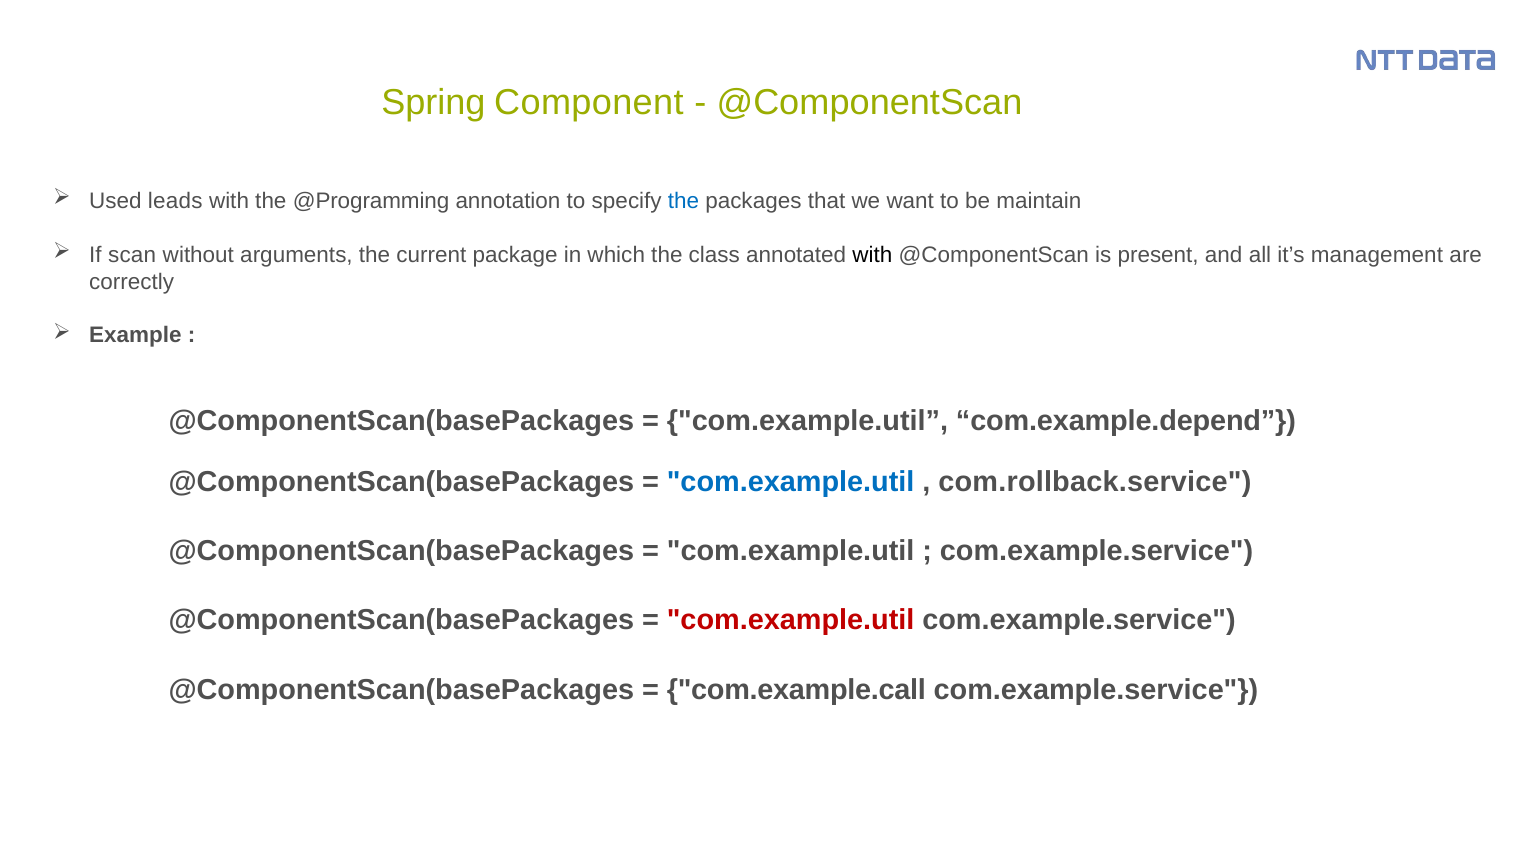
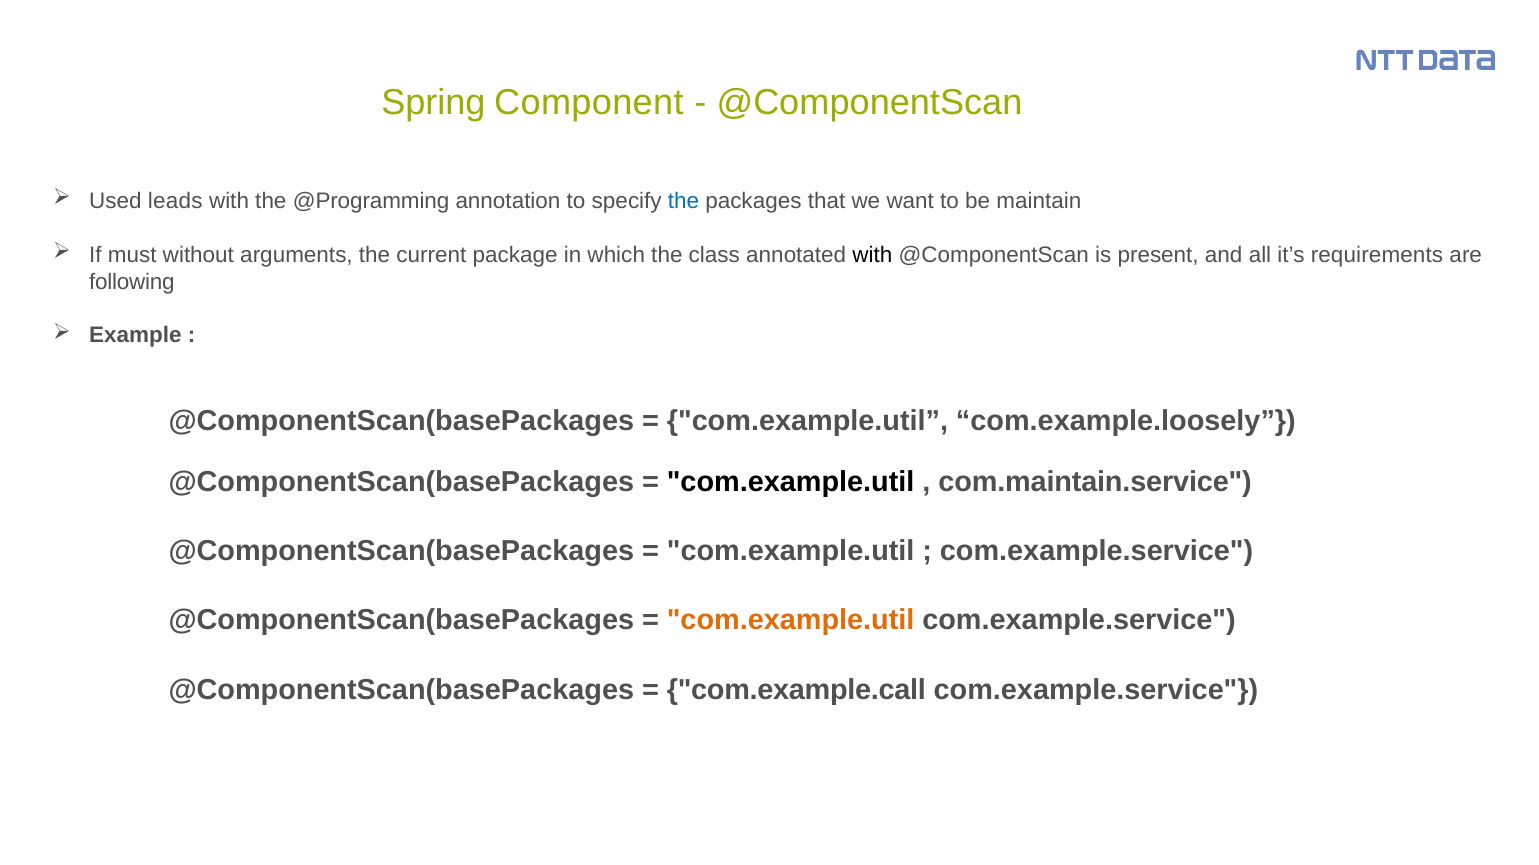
scan: scan -> must (132, 255)
management: management -> requirements (1377, 255)
correctly: correctly -> following (132, 282)
com.example.depend: com.example.depend -> com.example.loosely (1126, 421)
com.example.util colour: blue -> black (791, 482)
com.rollback.service: com.rollback.service -> com.maintain.service (1095, 482)
com.example.util colour: red -> orange (791, 621)
